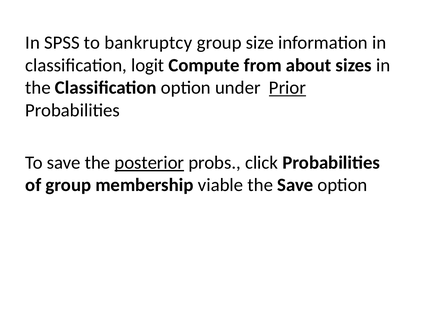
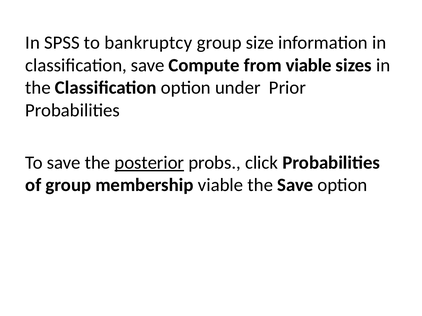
classification logit: logit -> save (148, 65)
from about: about -> viable (309, 65)
Prior underline: present -> none (287, 88)
